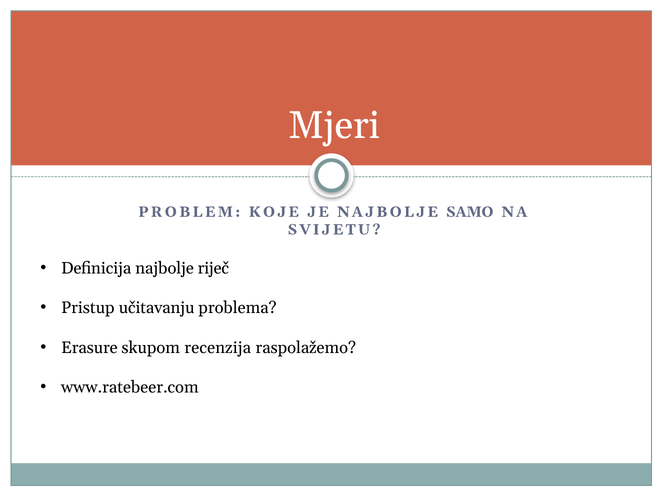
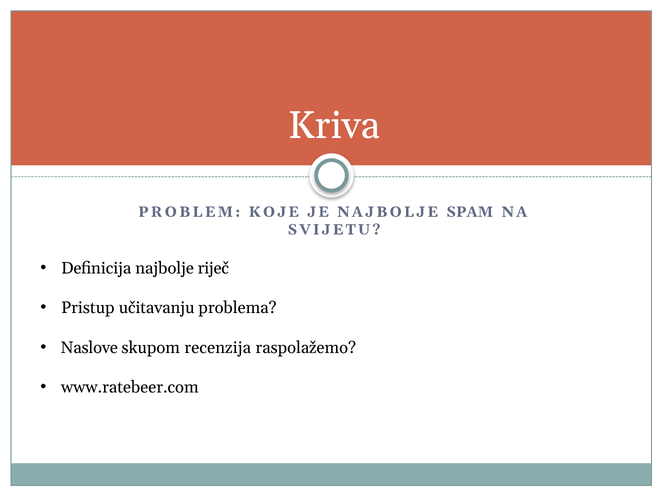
Mjeri: Mjeri -> Kriva (334, 125)
SAMO: SAMO -> SPAM (470, 212)
Erasure: Erasure -> Naslove (89, 348)
